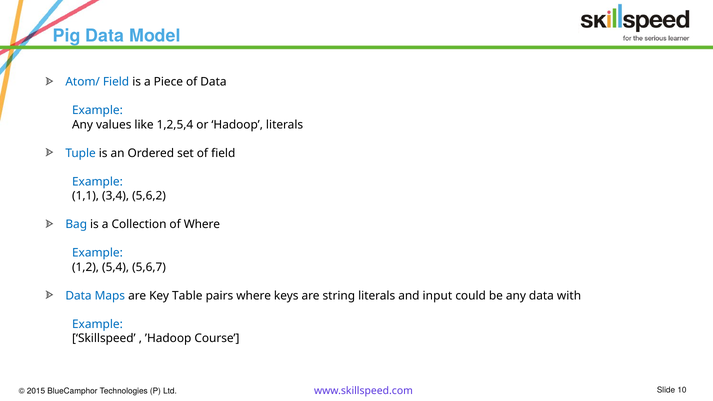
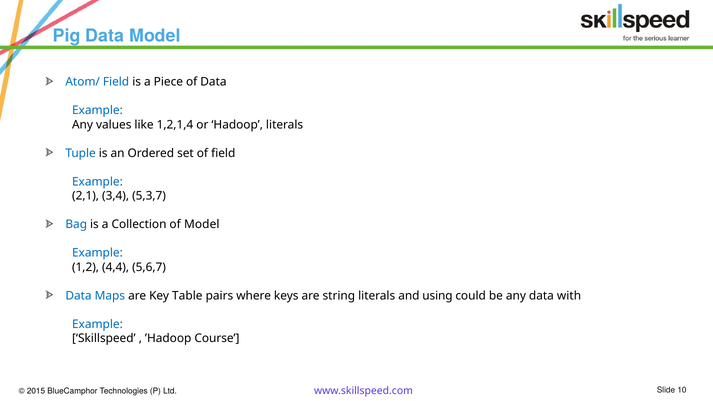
1,2,5,4: 1,2,5,4 -> 1,2,1,4 (175, 125)
1,1: 1,1 -> 2,1 (86, 196)
5,6,2: 5,6,2 -> 5,3,7 (149, 196)
of Where: Where -> Model (202, 224)
5,4: 5,4 -> 4,4 (116, 267)
input: input -> using (437, 296)
